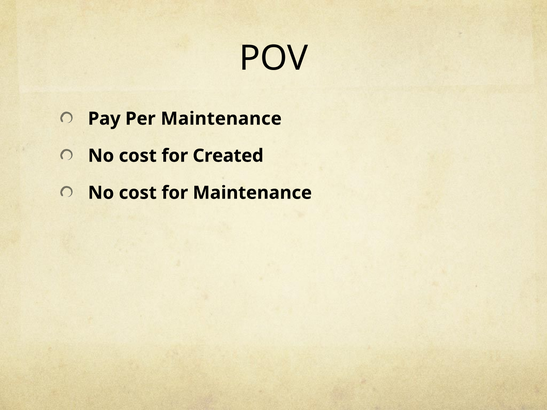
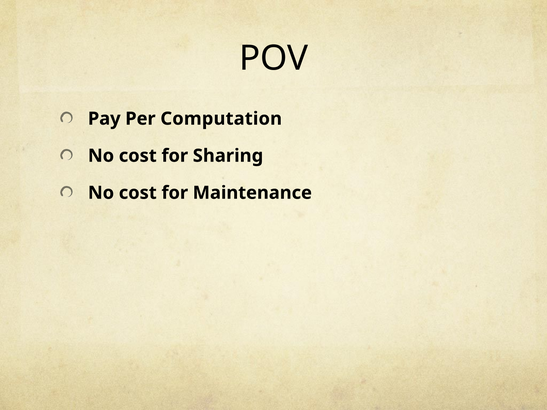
Per Maintenance: Maintenance -> Computation (221, 119)
Created: Created -> Sharing (228, 156)
